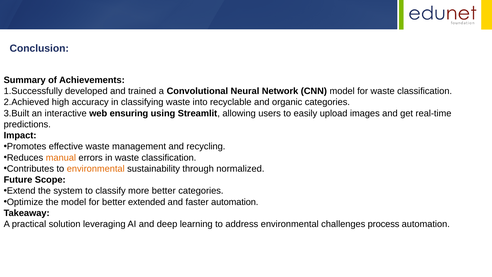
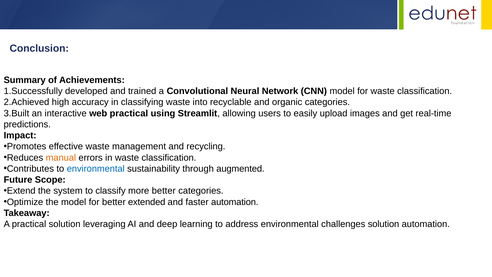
web ensuring: ensuring -> practical (129, 113)
environmental colour: orange -> blue (96, 169)
normalized: normalized -> augmented (240, 169)
challenges process: process -> solution (384, 224)
